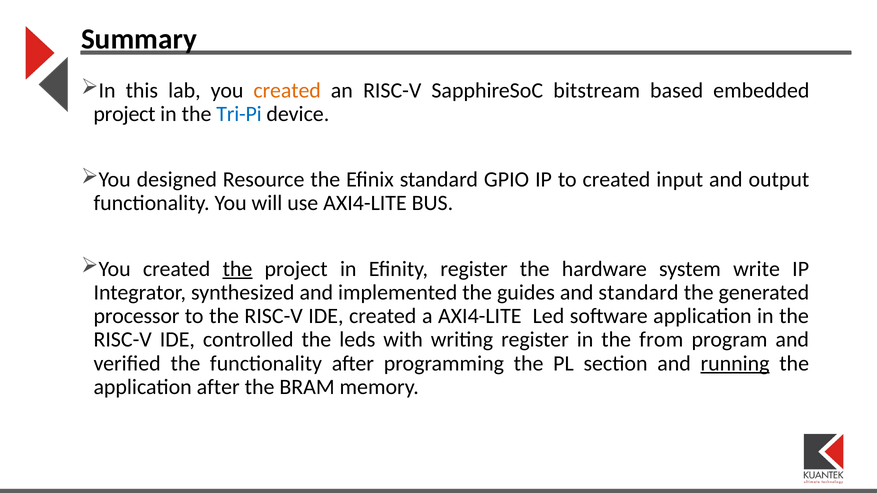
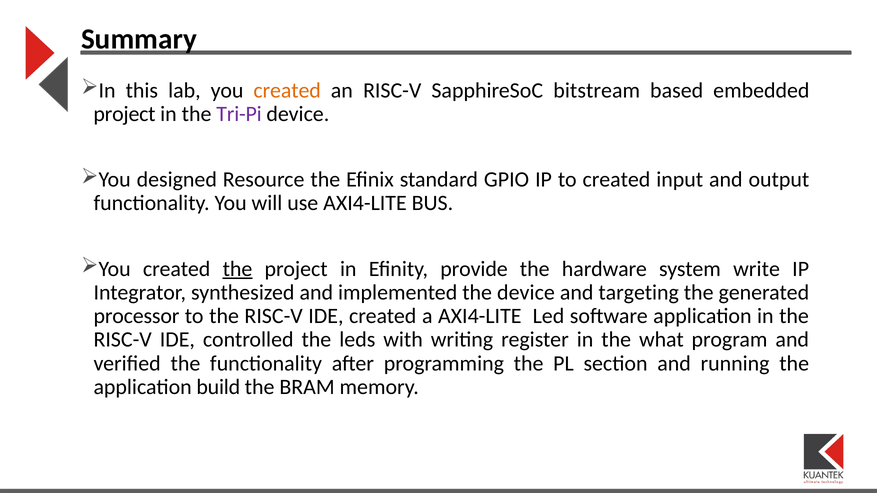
Tri-Pi colour: blue -> purple (239, 114)
Efinity register: register -> provide (474, 269)
the guides: guides -> device (526, 293)
and standard: standard -> targeting (639, 293)
from: from -> what (661, 340)
running underline: present -> none (735, 364)
application after: after -> build (218, 387)
